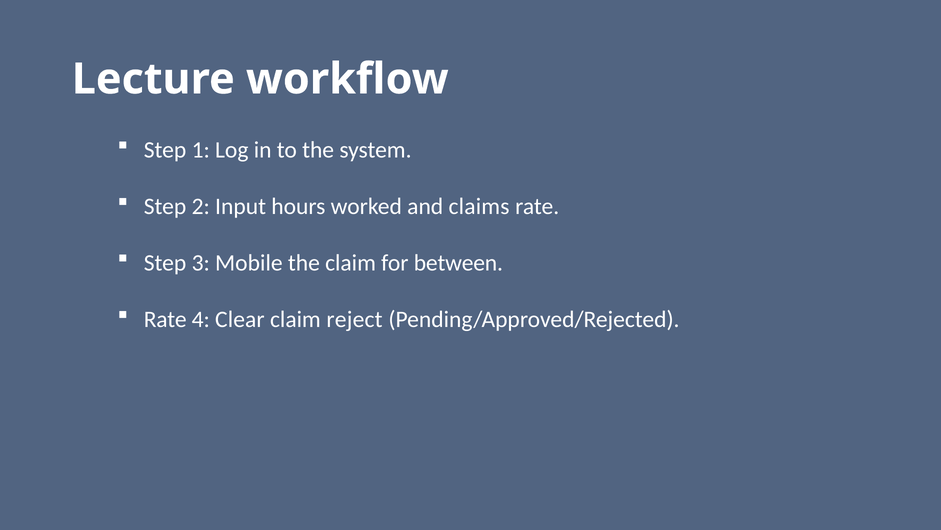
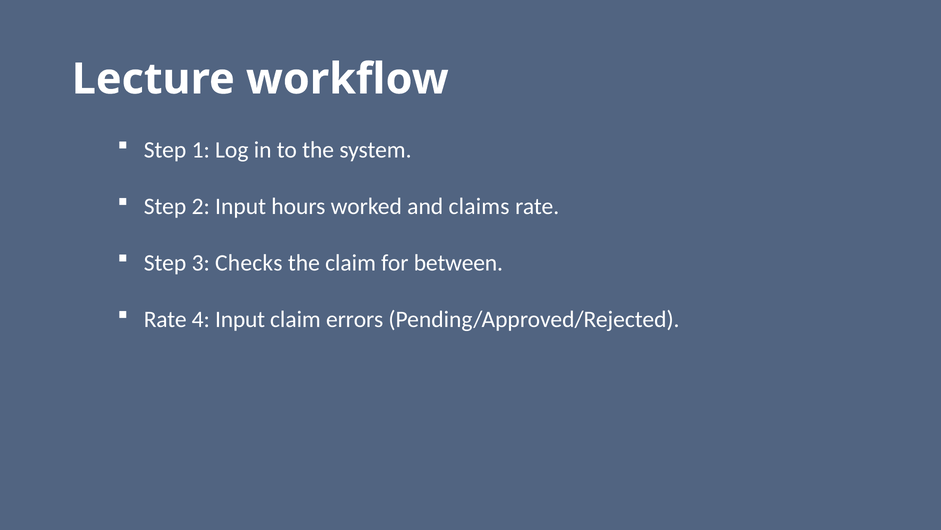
Mobile: Mobile -> Checks (249, 263)
4 Clear: Clear -> Input (240, 319)
reject: reject -> errors (355, 319)
